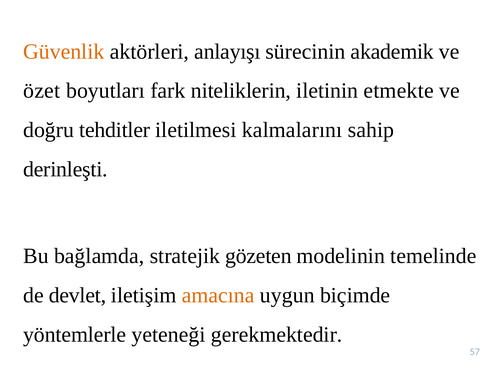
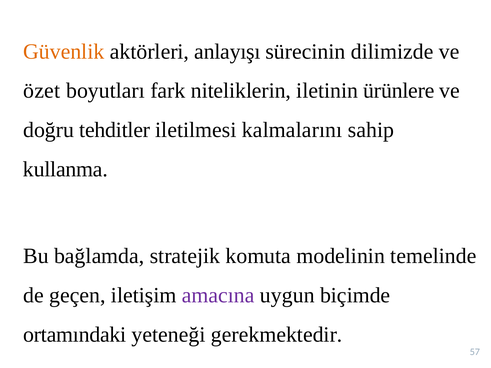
akademik: akademik -> dilimizde (392, 52)
etmekte: etmekte -> ürünlere (399, 91)
derinleşti: derinleşti -> kullanma (65, 169)
gözeten: gözeten -> komuta (258, 256)
devlet: devlet -> geçen (77, 295)
amacına colour: orange -> purple (218, 295)
yöntemlerle: yöntemlerle -> ortamındaki (75, 335)
